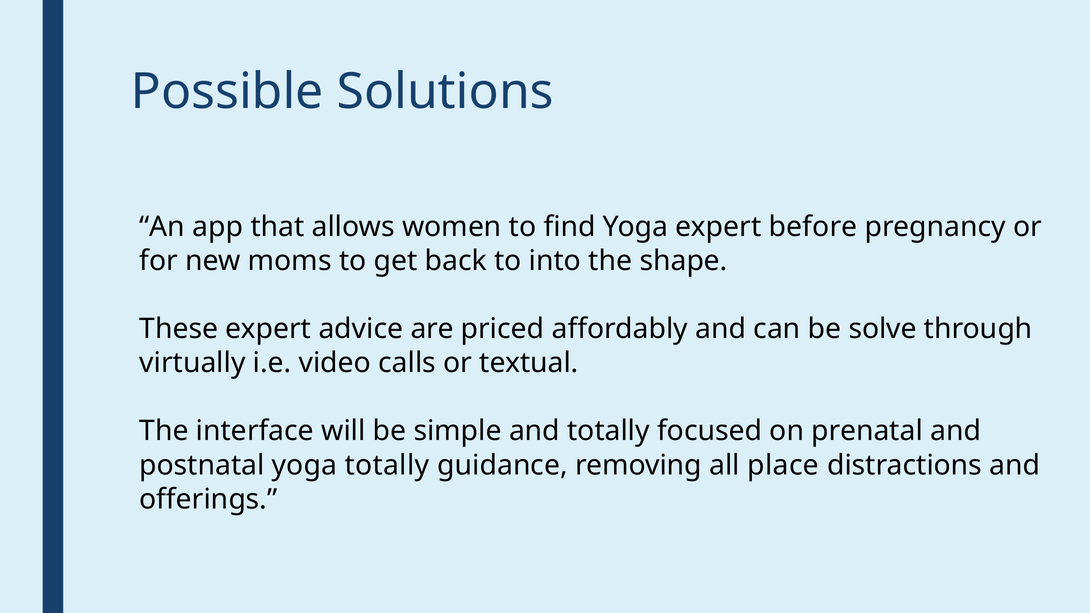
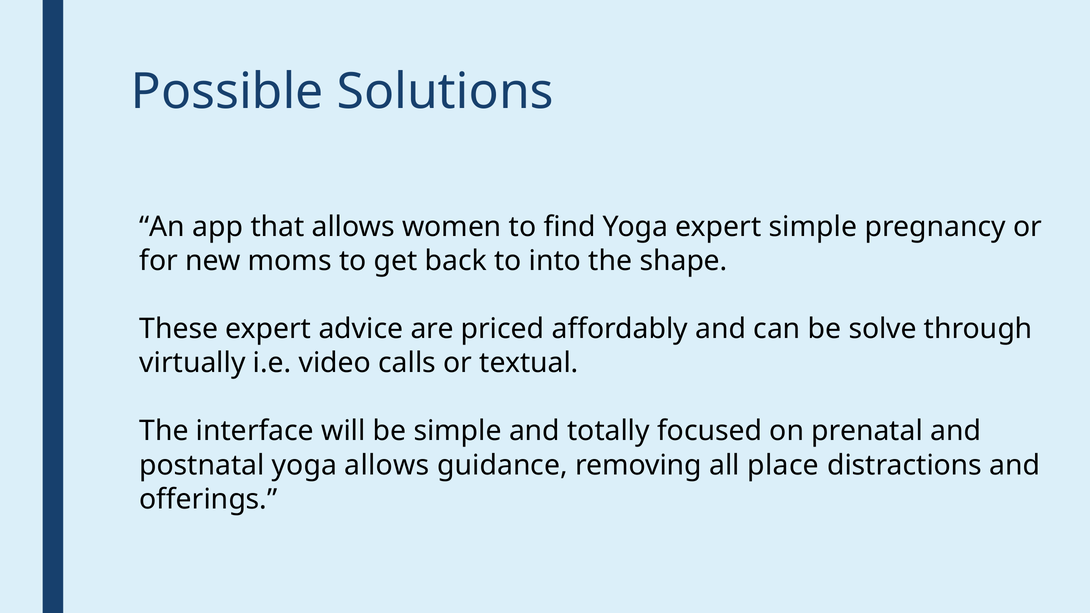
expert before: before -> simple (813, 227)
yoga totally: totally -> allows (387, 465)
